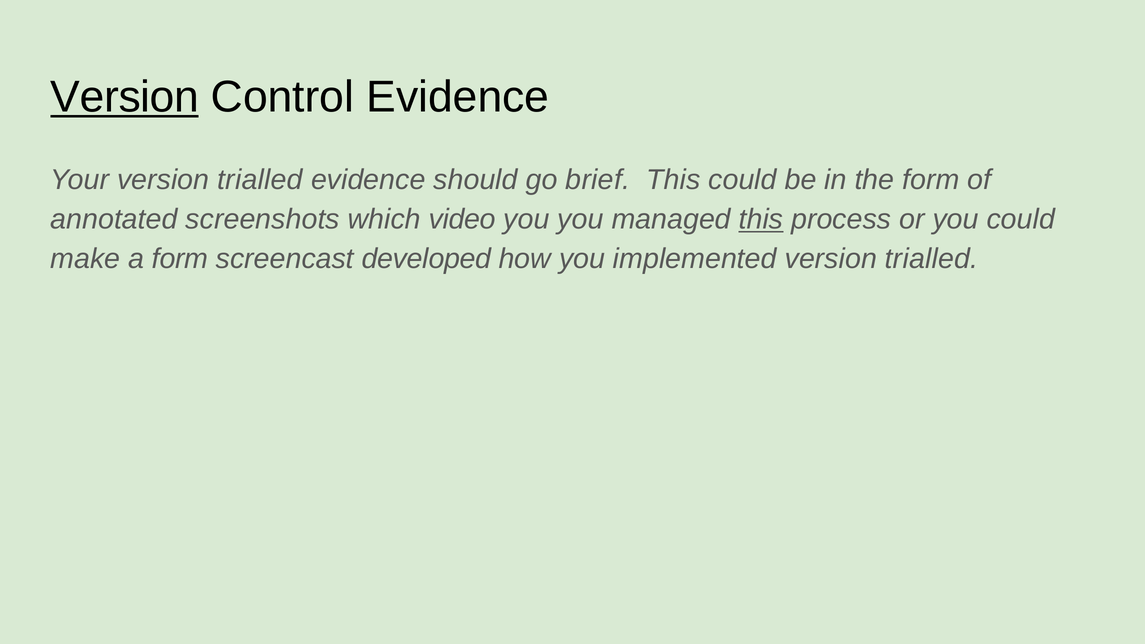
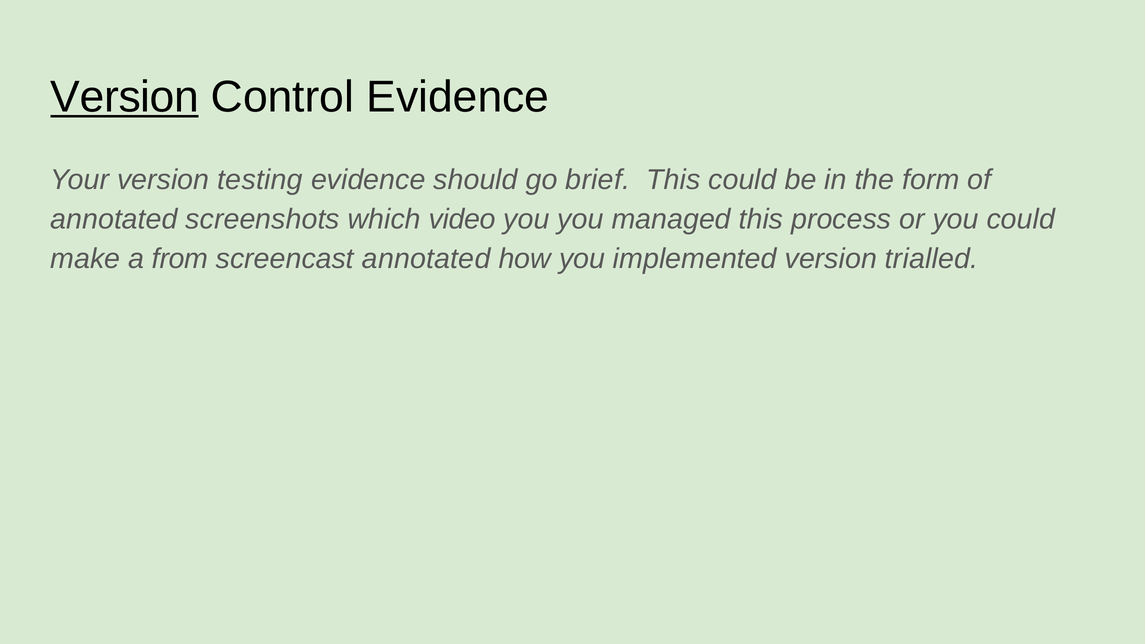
Your version trialled: trialled -> testing (260, 180)
this underline: present -> none (761, 220)
a form: form -> from (180, 259)
screencast developed: developed -> annotated (426, 259)
